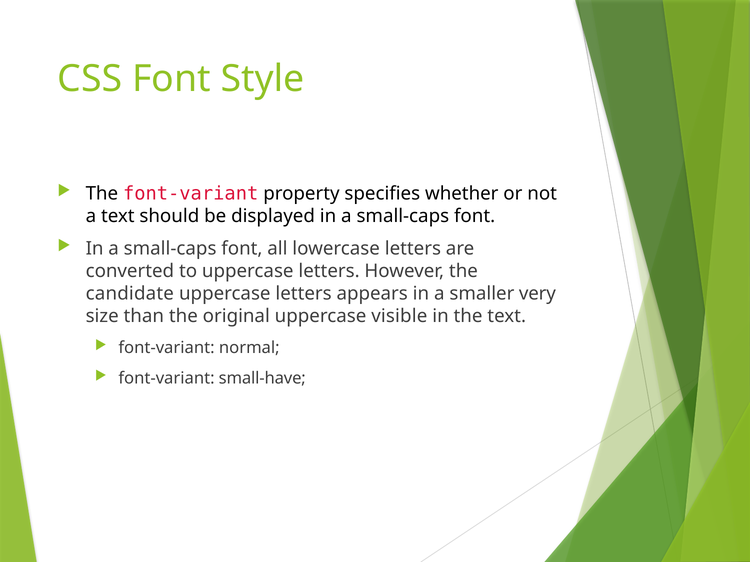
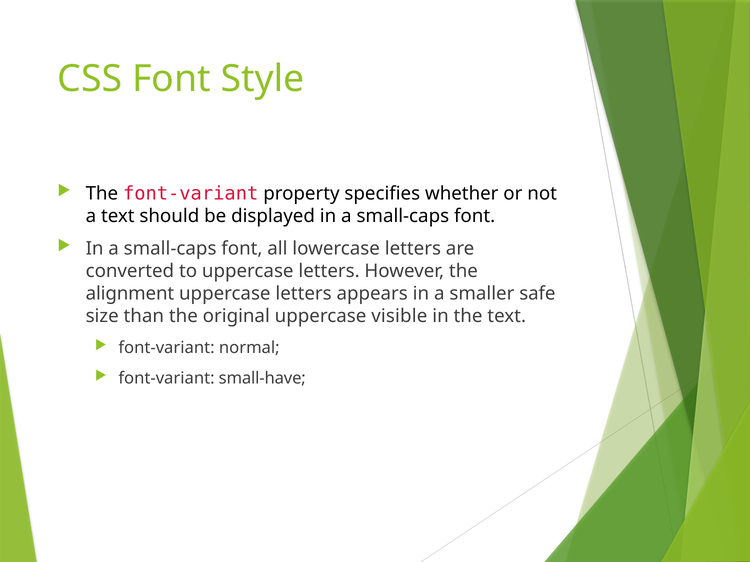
candidate: candidate -> alignment (130, 294)
very: very -> safe (537, 294)
